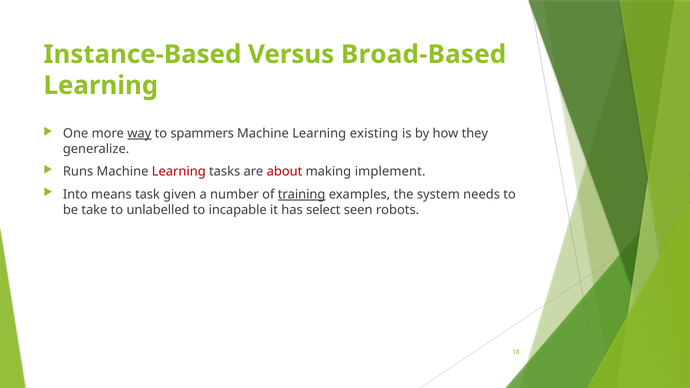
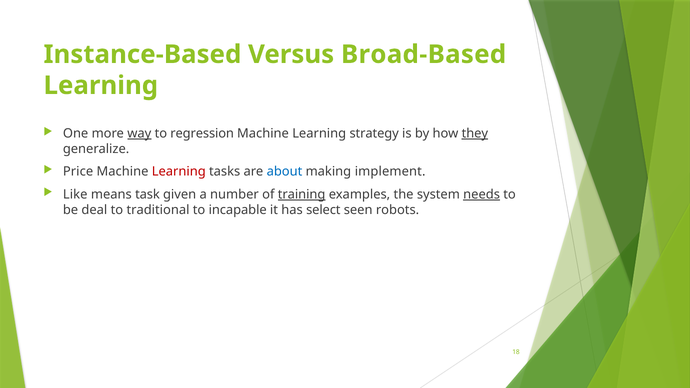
spammers: spammers -> regression (202, 134)
existing: existing -> strategy (374, 134)
they underline: none -> present (475, 134)
Runs: Runs -> Price (78, 172)
about colour: red -> blue (284, 172)
Into: Into -> Like (75, 194)
needs underline: none -> present (482, 194)
take: take -> deal (94, 210)
unlabelled: unlabelled -> traditional (158, 210)
